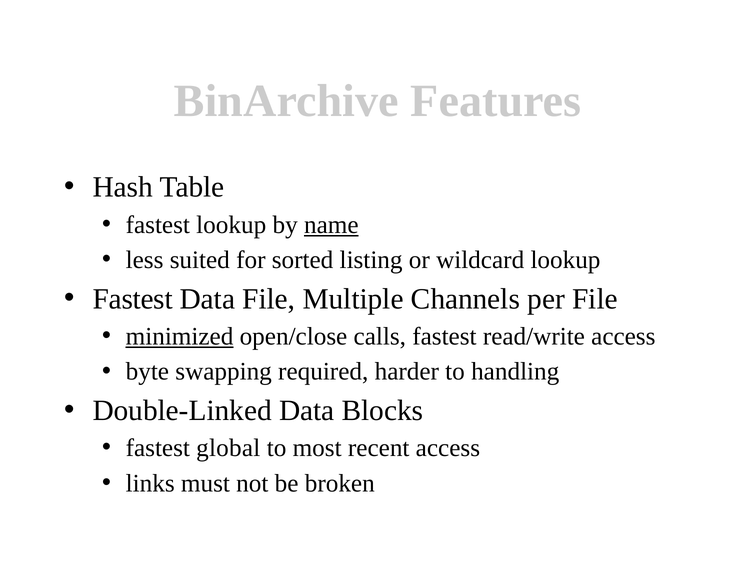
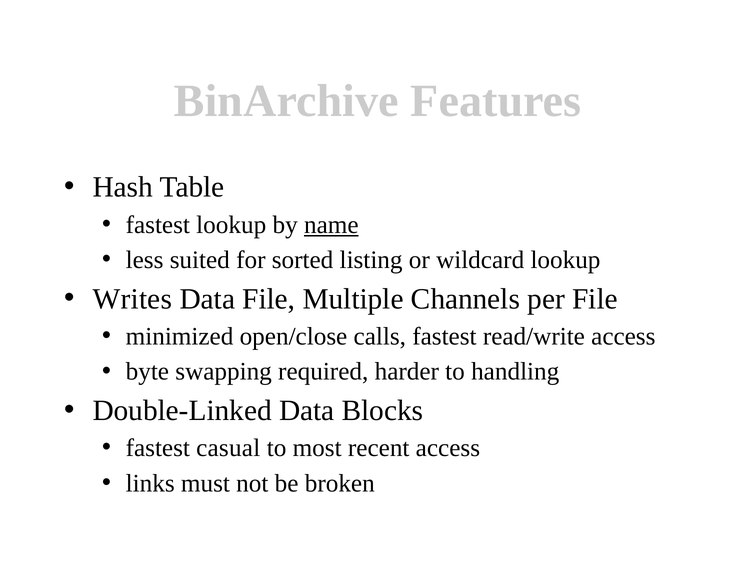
Fastest: Fastest -> Writes (132, 299)
minimized underline: present -> none (180, 336)
global: global -> casual (228, 448)
